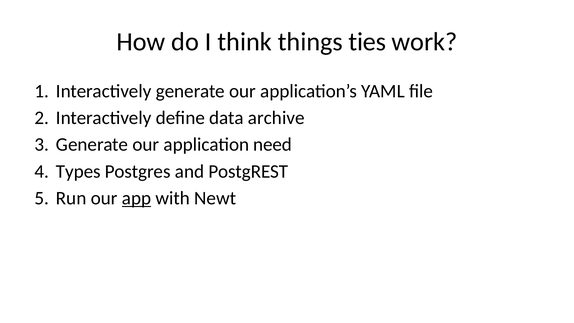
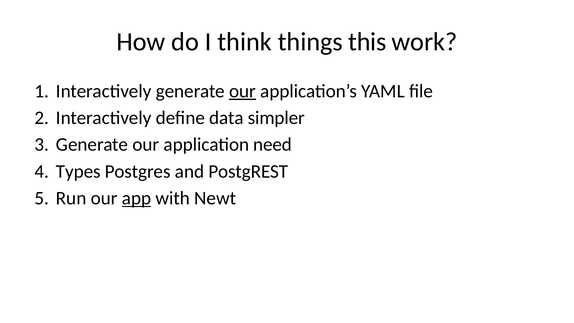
ties: ties -> this (367, 42)
our underline: none -> present (242, 91)
archive: archive -> simpler (276, 118)
